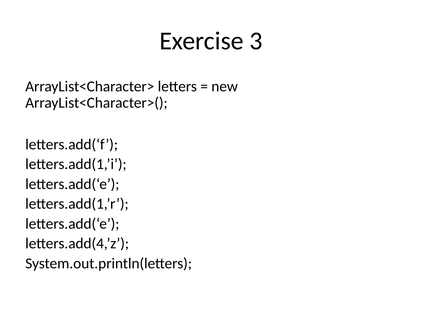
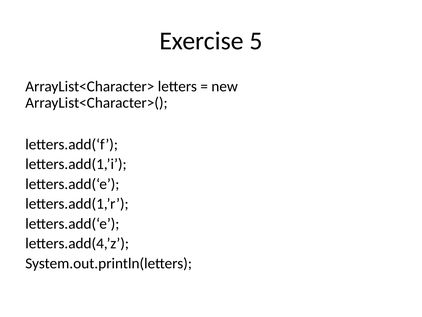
3: 3 -> 5 (256, 41)
